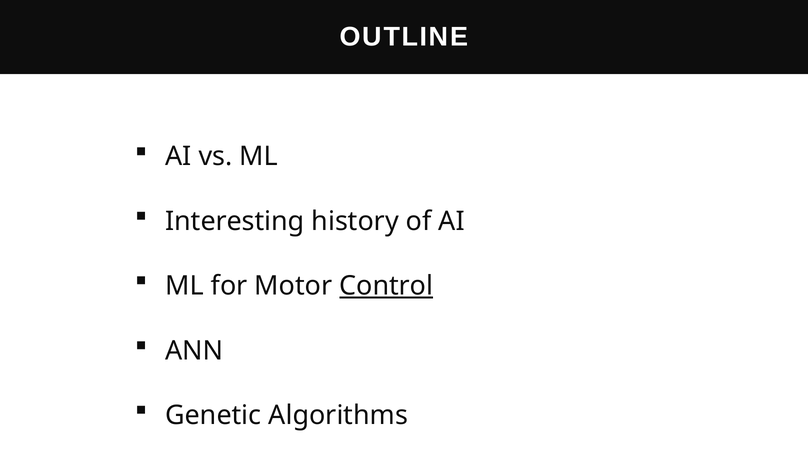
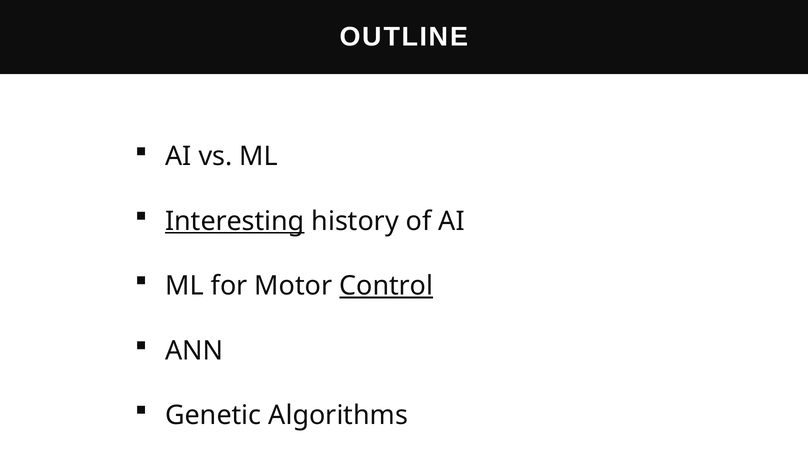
Interesting underline: none -> present (235, 221)
